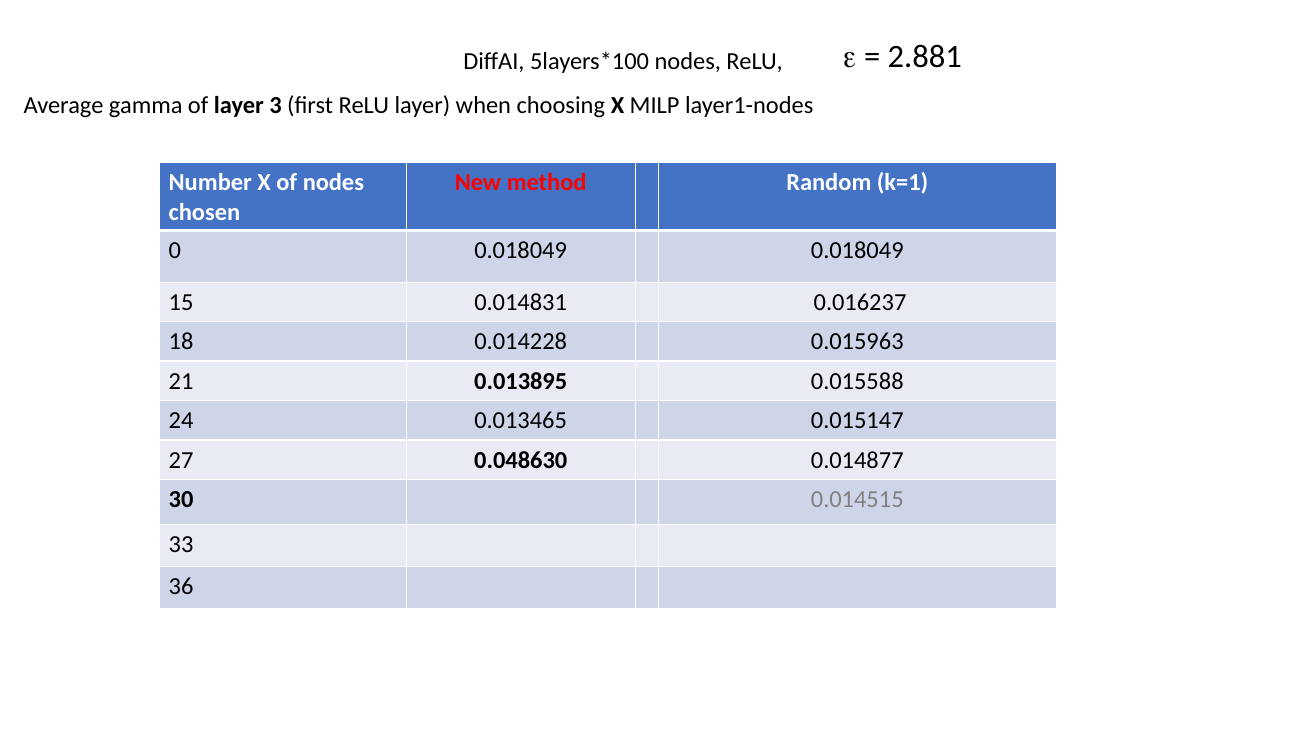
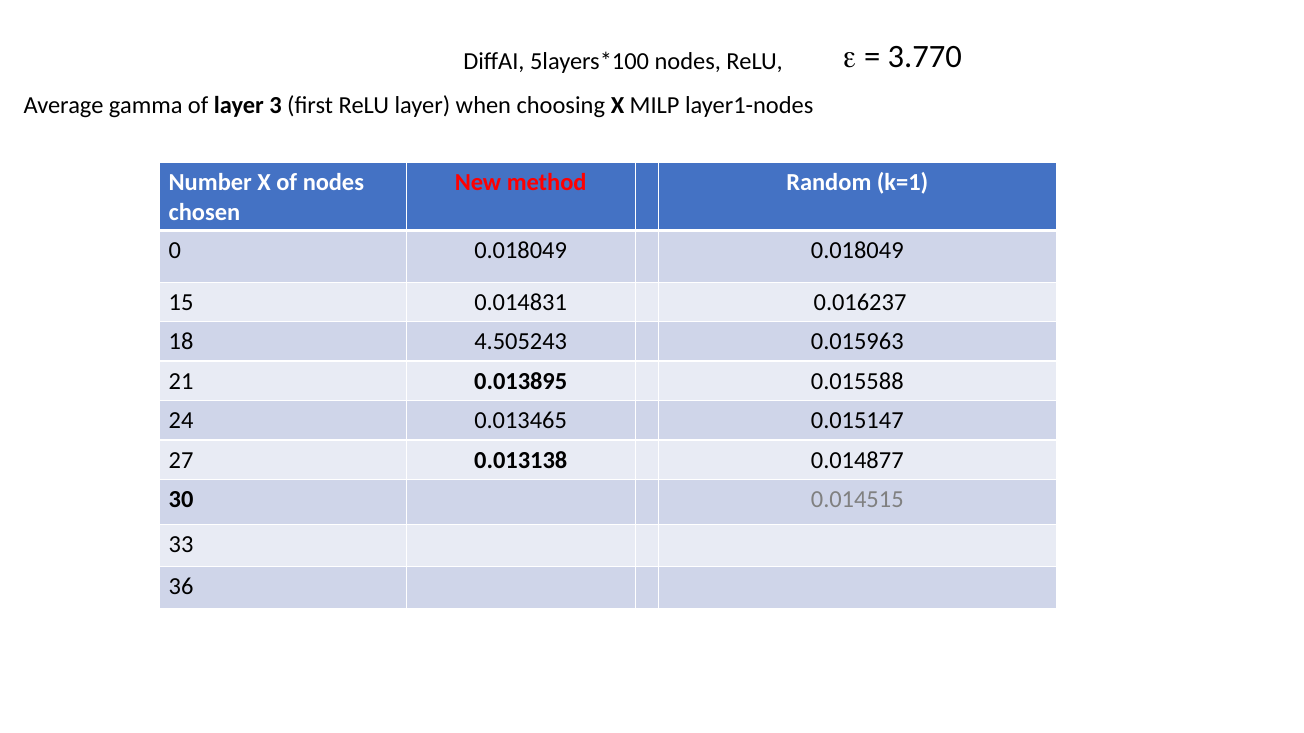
2.881: 2.881 -> 3.770 (925, 57)
0.014228: 0.014228 -> 4.505243 (521, 342)
0.048630: 0.048630 -> 0.013138 (521, 460)
